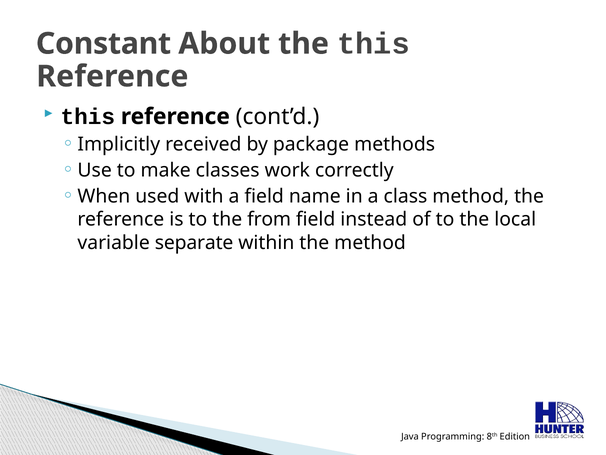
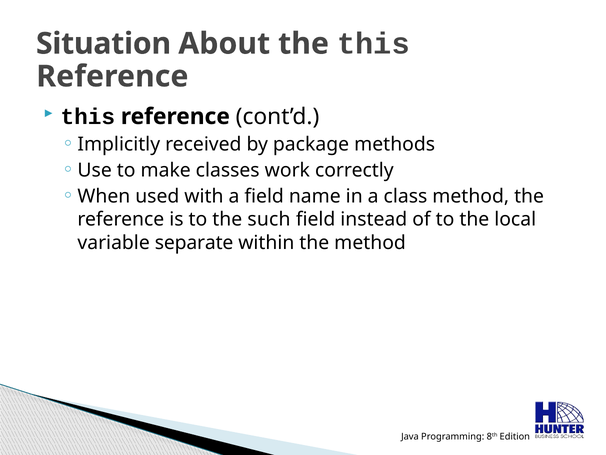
Constant: Constant -> Situation (104, 44)
from: from -> such (269, 219)
